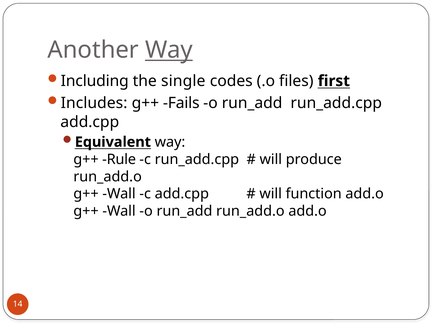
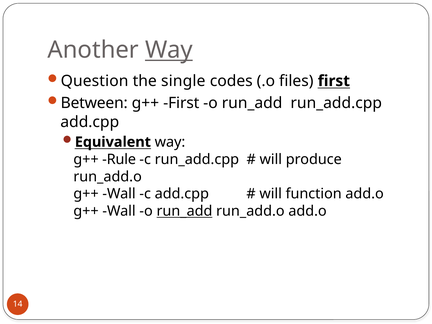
Including: Including -> Question (95, 81)
Includes: Includes -> Between (94, 103)
g++ Fails: Fails -> First (181, 103)
run_add underline: none -> present (184, 211)
